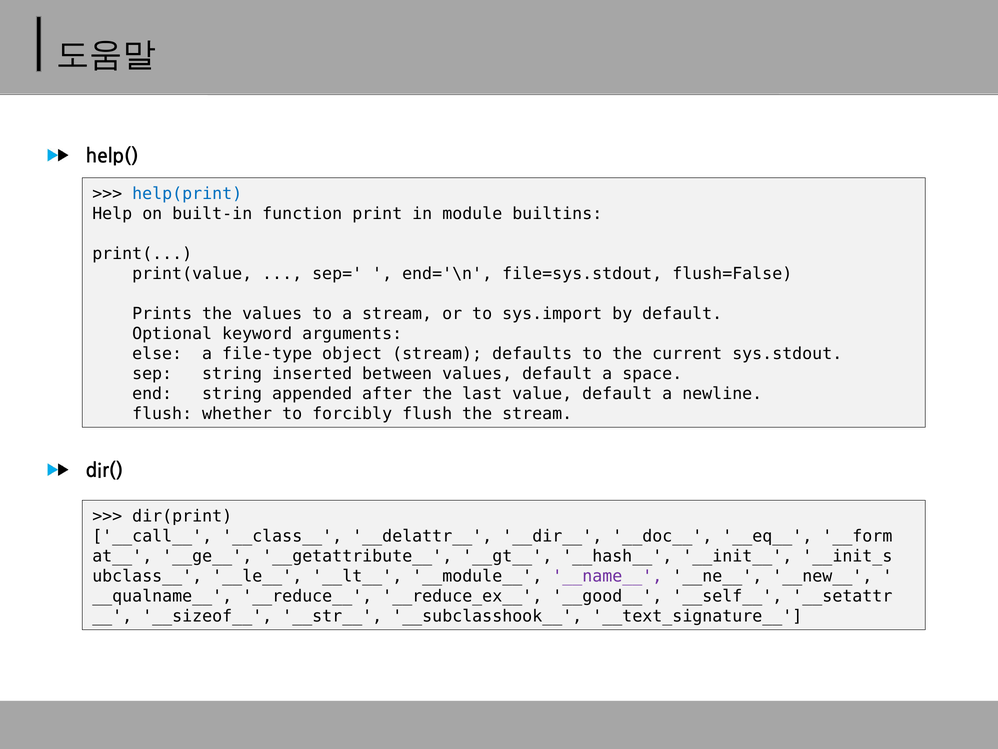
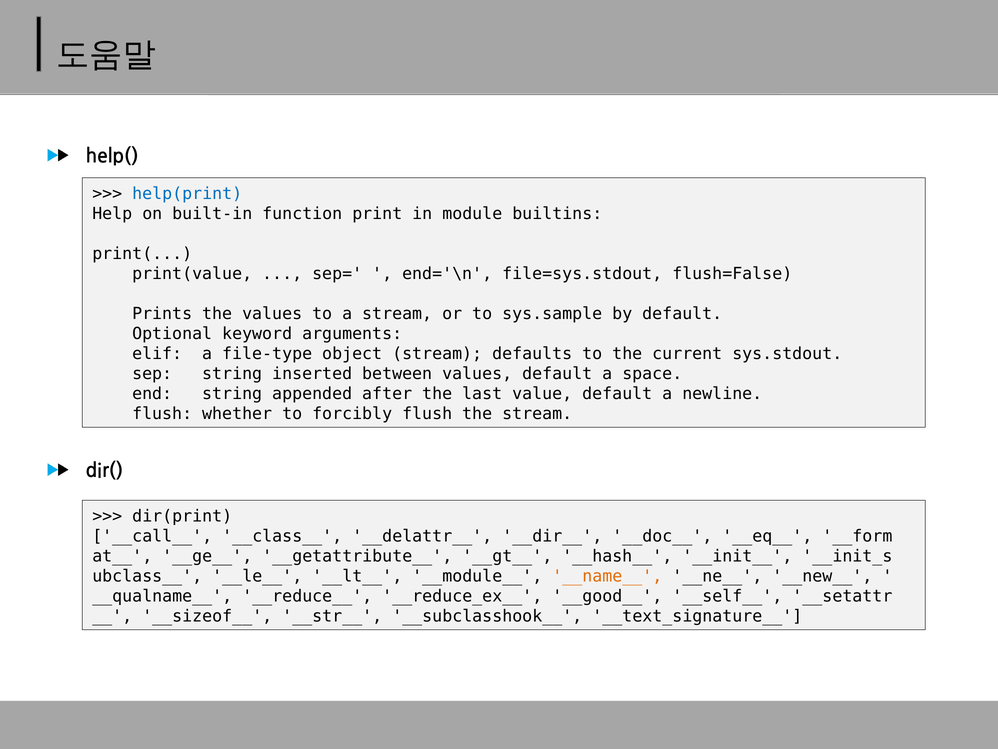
sys.import: sys.import -> sys.sample (552, 314)
else: else -> elif (157, 353)
__name__ colour: purple -> orange (607, 576)
